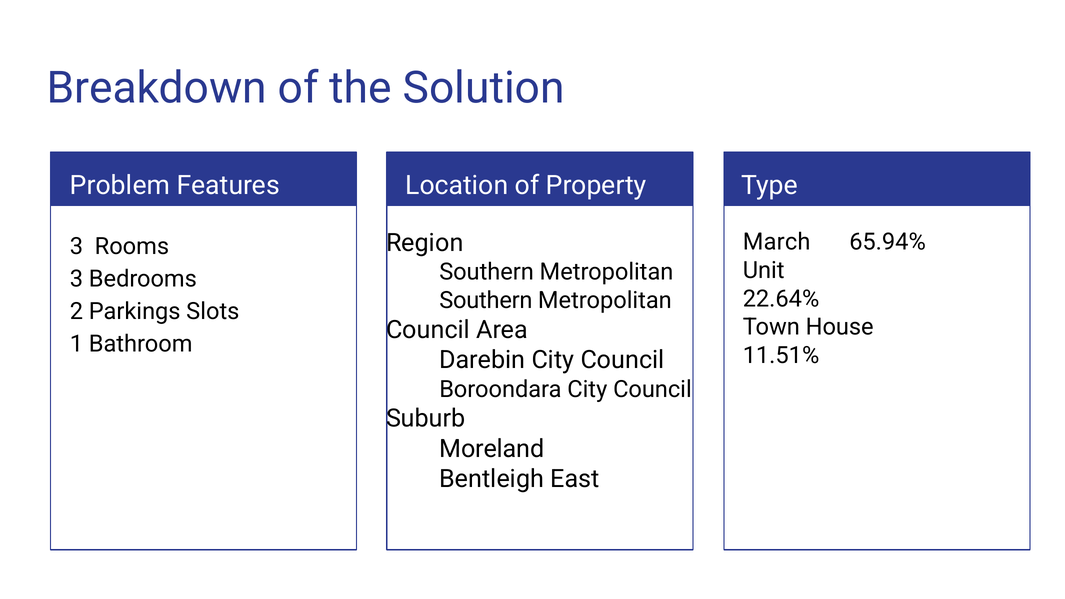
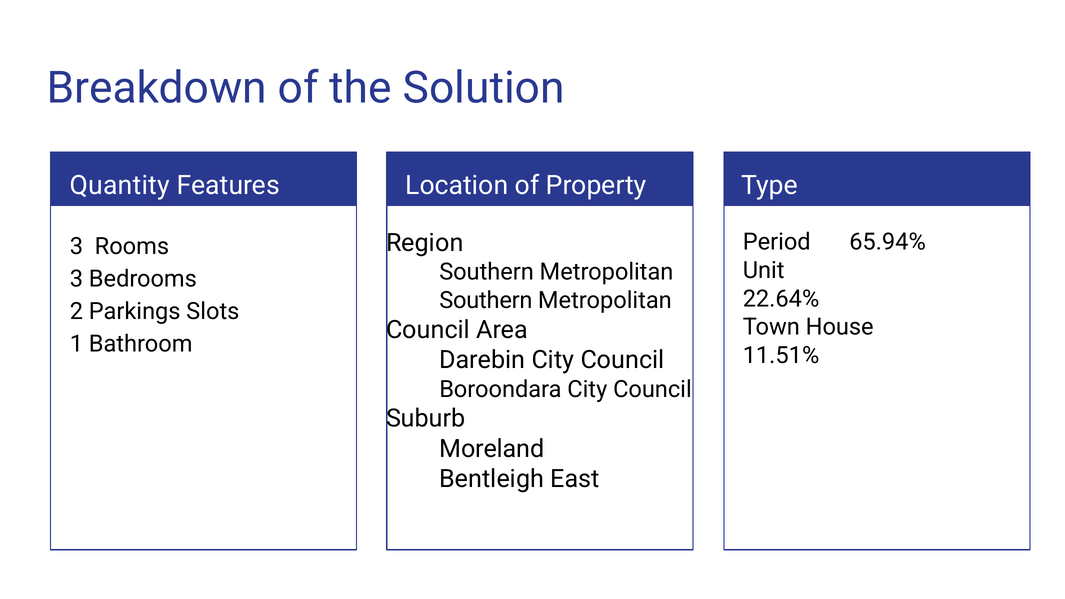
Problem: Problem -> Quantity (120, 185)
March: March -> Period (777, 242)
